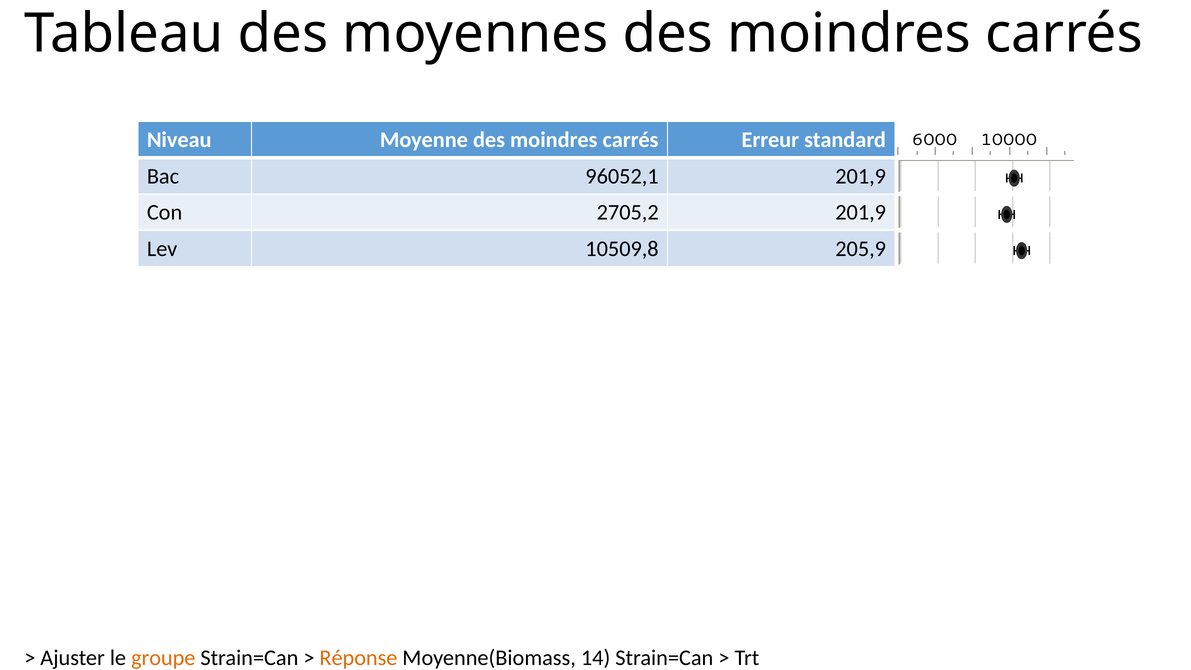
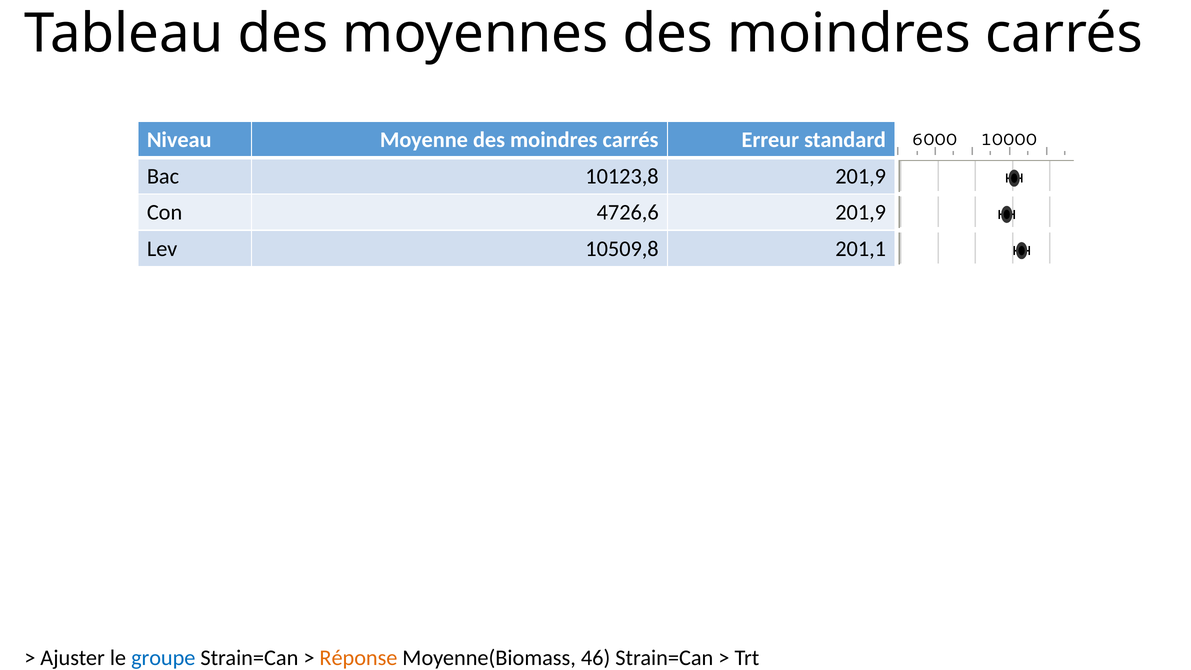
96052,1: 96052,1 -> 10123,8 (622, 176)
2705,2: 2705,2 -> 4726,6 (628, 212)
205,9: 205,9 -> 201,1 (861, 249)
groupe colour: orange -> blue (163, 658)
14: 14 -> 46 (596, 658)
